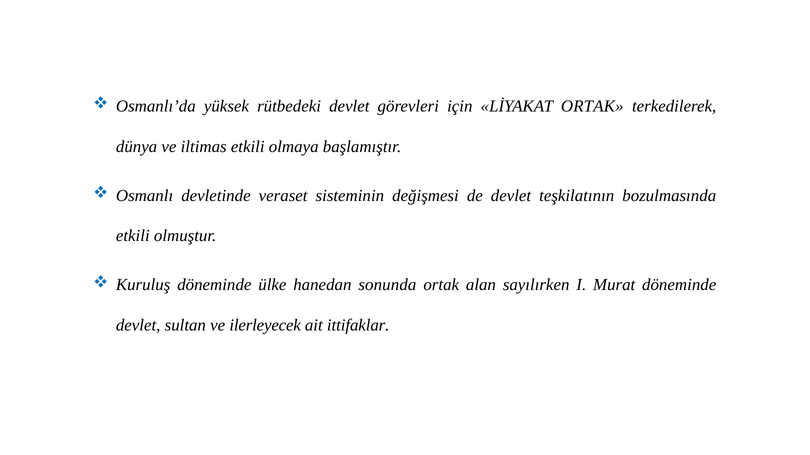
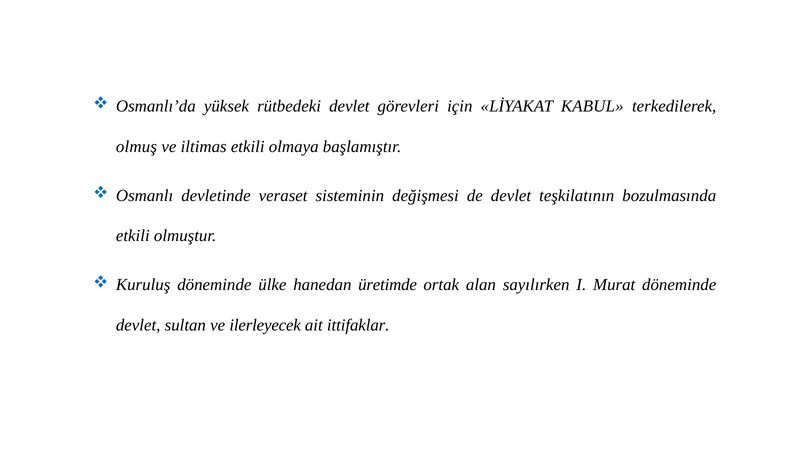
LİYAKAT ORTAK: ORTAK -> KABUL (592, 106)
dünya: dünya -> olmuş (136, 147)
sonunda: sonunda -> üretimde (388, 285)
